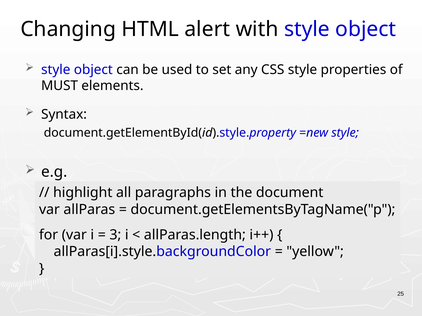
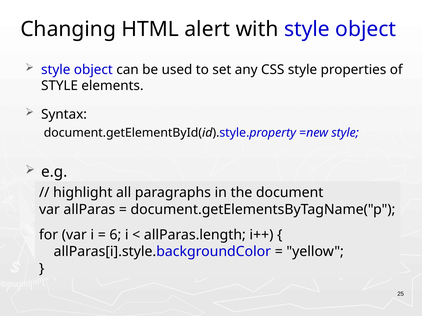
MUST: MUST -> STYLE (60, 86)
3: 3 -> 6 (115, 235)
